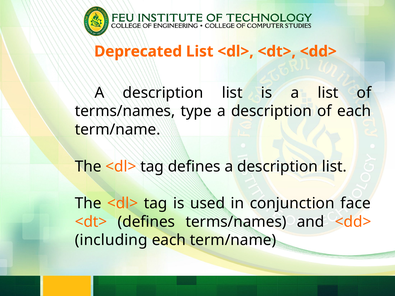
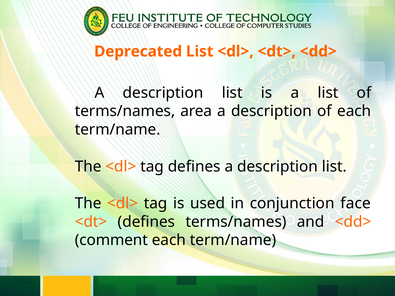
type: type -> area (196, 111)
including: including -> comment (111, 240)
